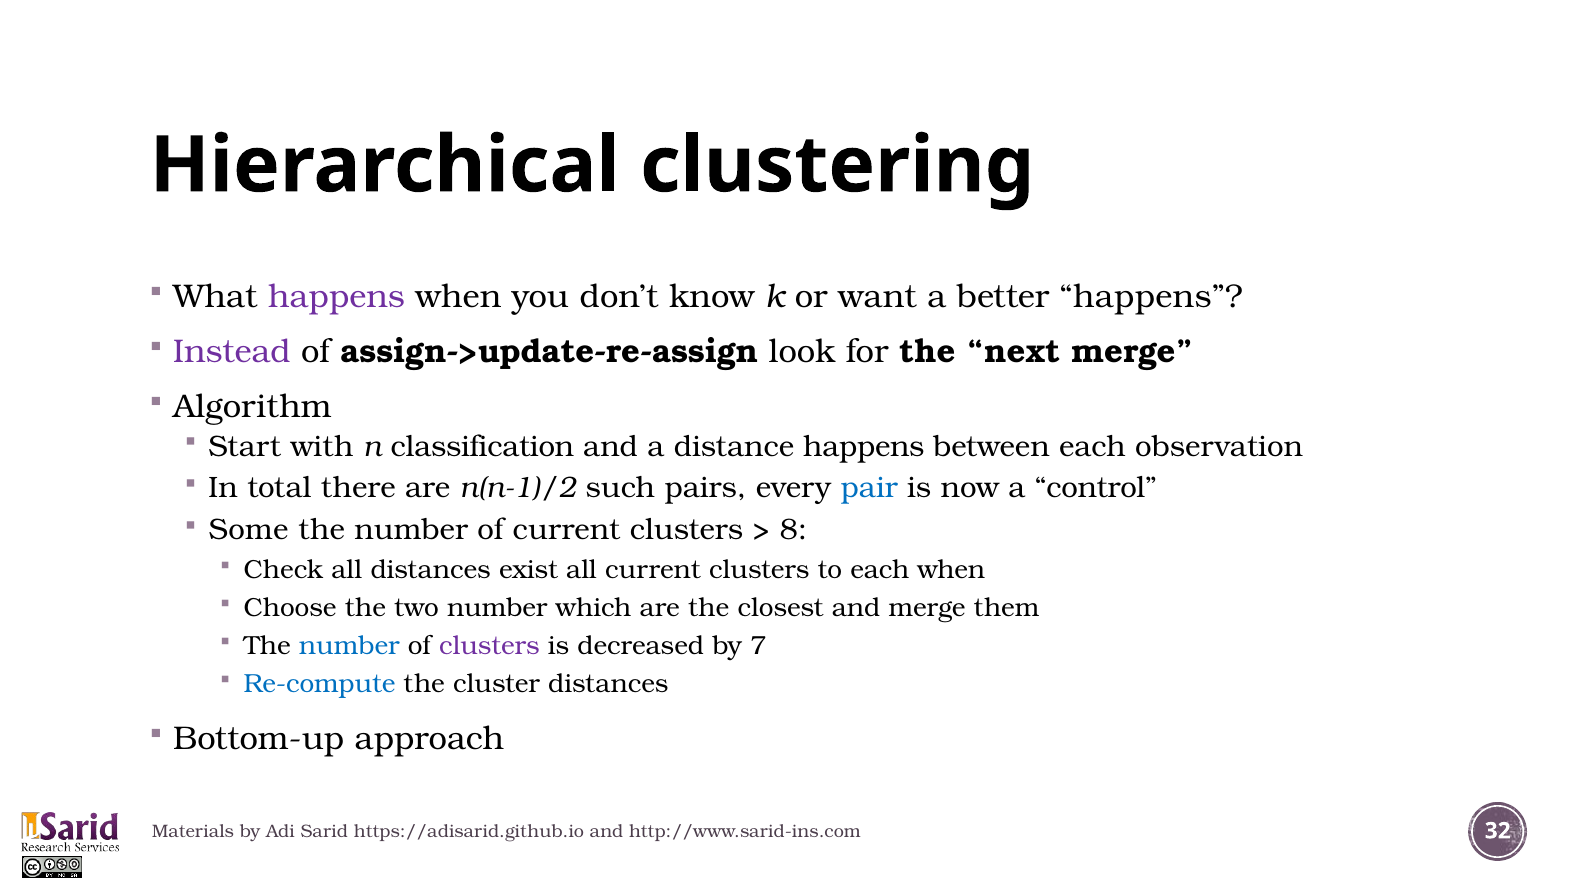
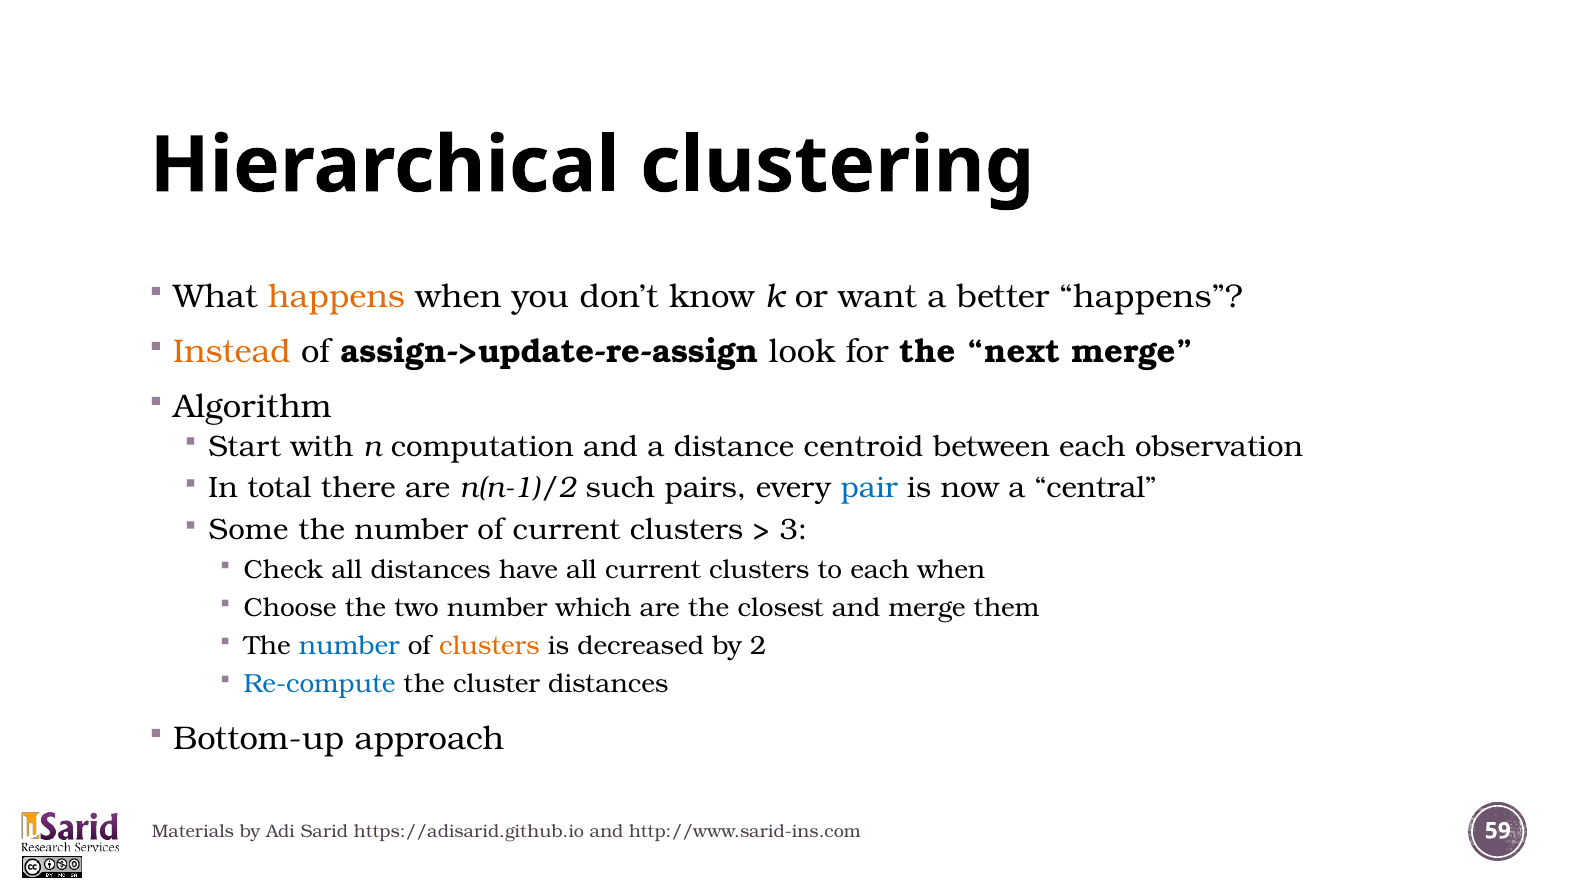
happens colour: purple -> orange (337, 297)
Instead colour: purple -> orange (232, 351)
classification: classification -> computation (482, 447)
distance happens: happens -> centroid (864, 447)
control: control -> central (1096, 488)
8: 8 -> 3 (794, 530)
exist: exist -> have (529, 570)
clusters colour: purple -> orange (489, 646)
7: 7 -> 2 (758, 646)
32: 32 -> 59 (1498, 831)
